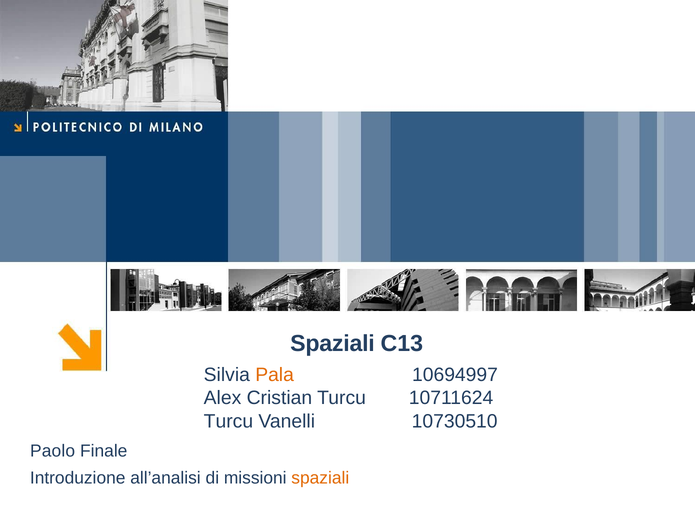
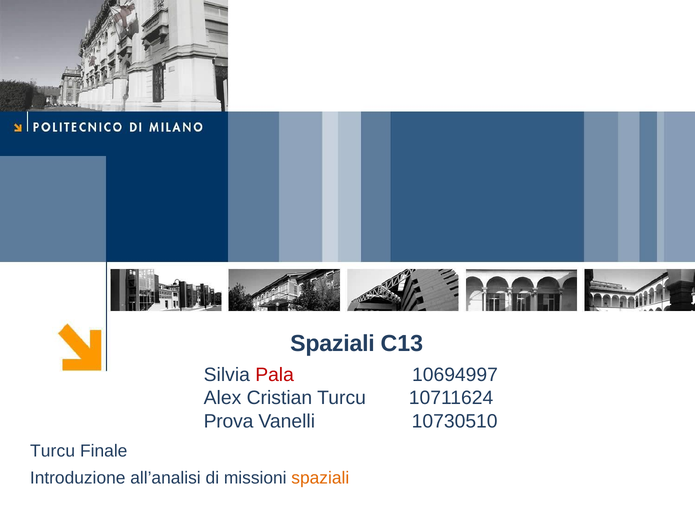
Pala colour: orange -> red (275, 374)
Turcu: Turcu -> Prova (229, 421)
Paolo: Paolo -> Turcu (53, 450)
